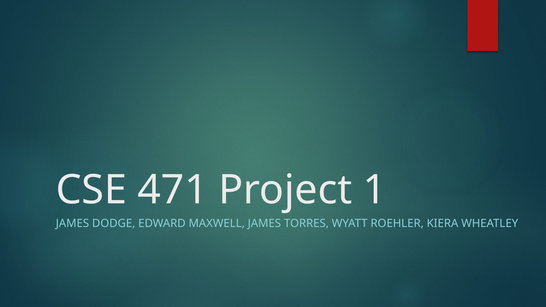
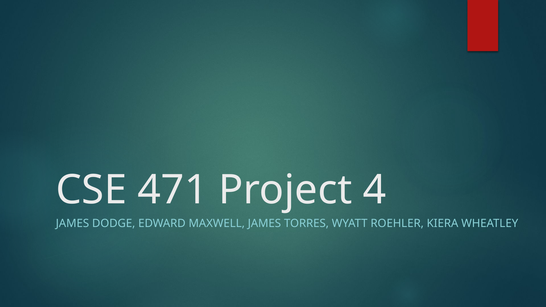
1: 1 -> 4 (374, 190)
